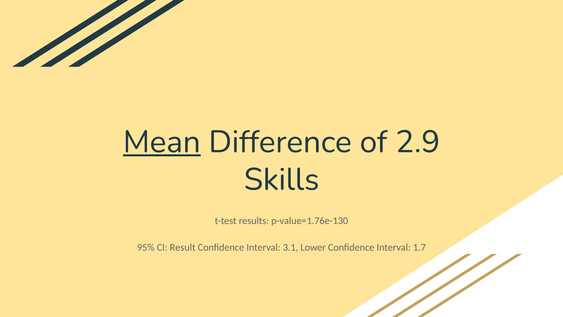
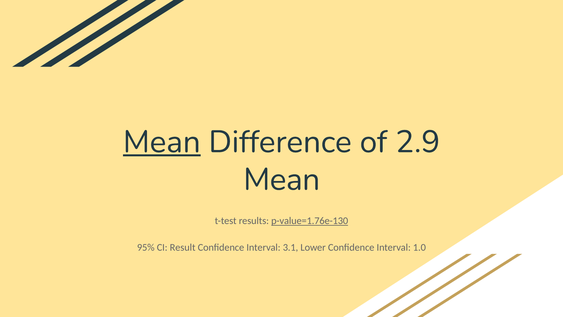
Skills: Skills -> Mean (282, 179)
p-value=1.76e-130 underline: none -> present (310, 221)
1.7: 1.7 -> 1.0 (419, 247)
